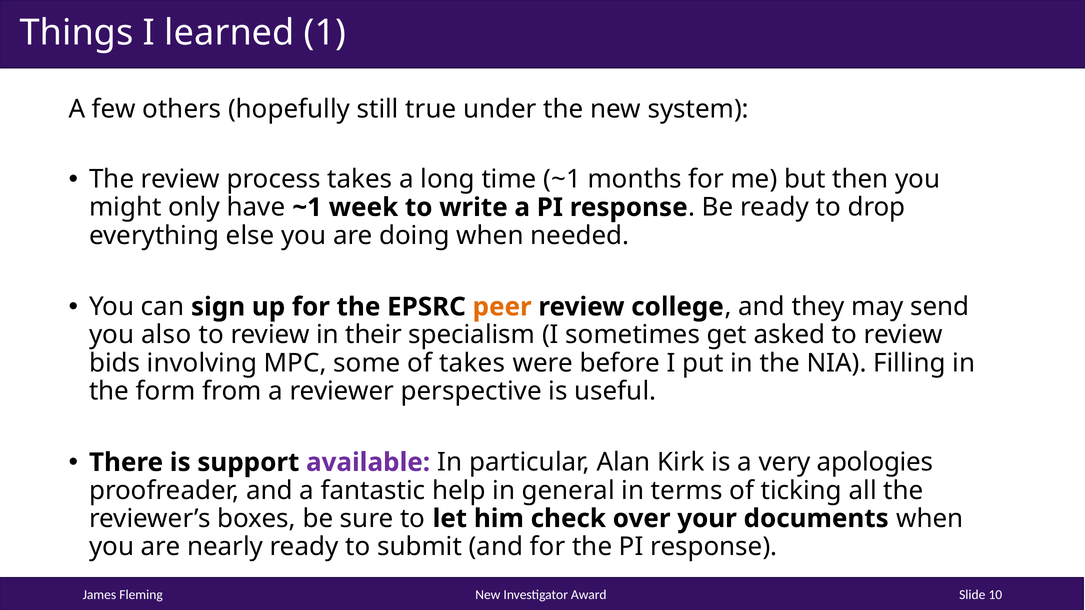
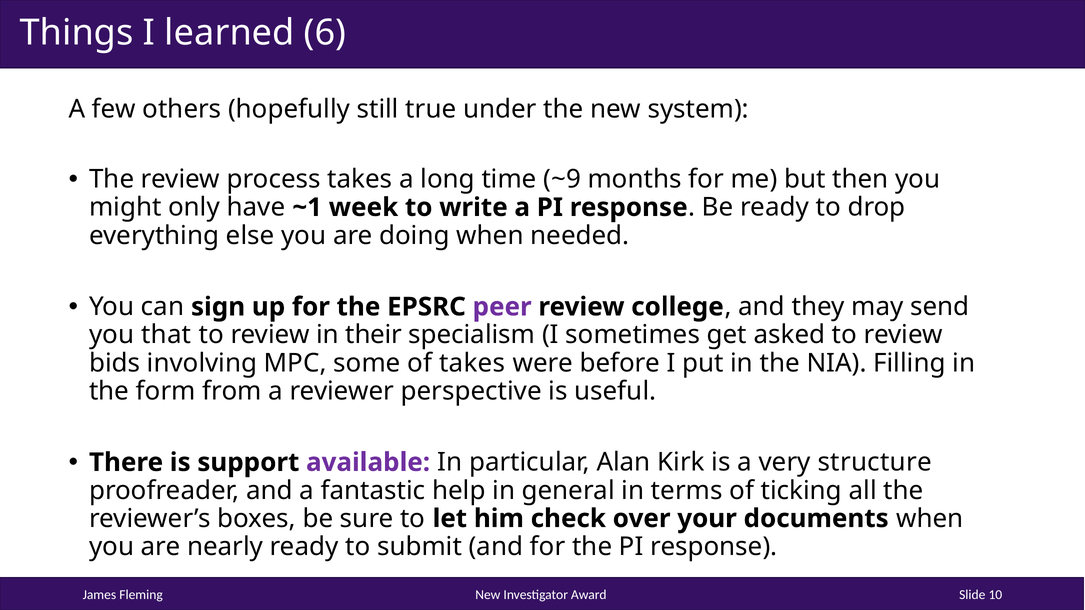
1: 1 -> 6 (325, 33)
time ~1: ~1 -> ~9 (562, 179)
peer colour: orange -> purple (502, 307)
also: also -> that (166, 335)
apologies: apologies -> structure (875, 463)
